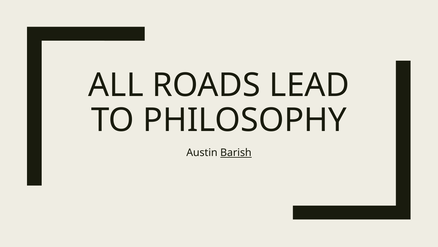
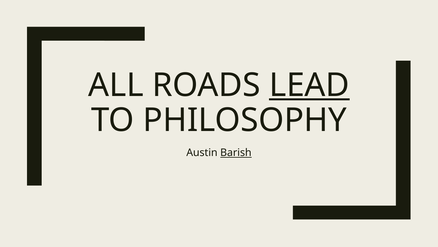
LEAD underline: none -> present (309, 85)
